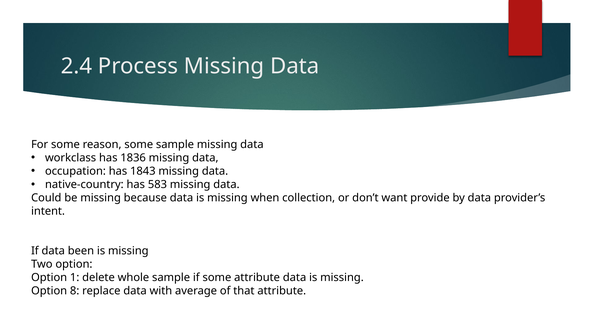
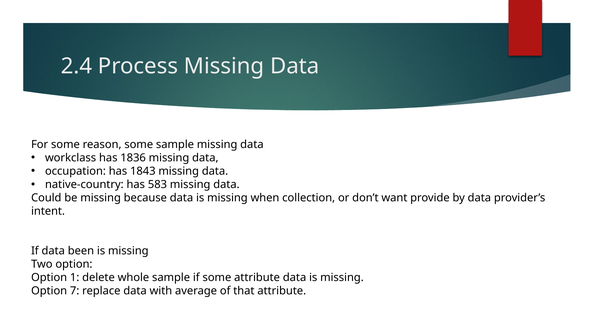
8: 8 -> 7 (75, 291)
